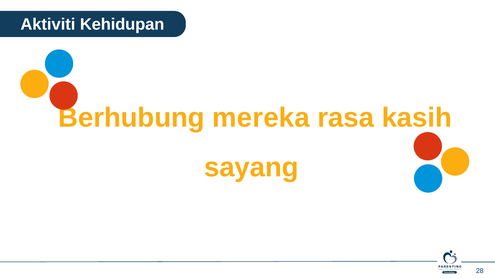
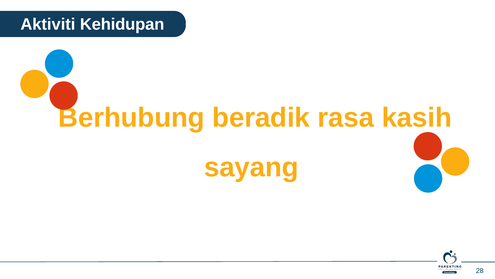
mereka: mereka -> beradik (261, 118)
